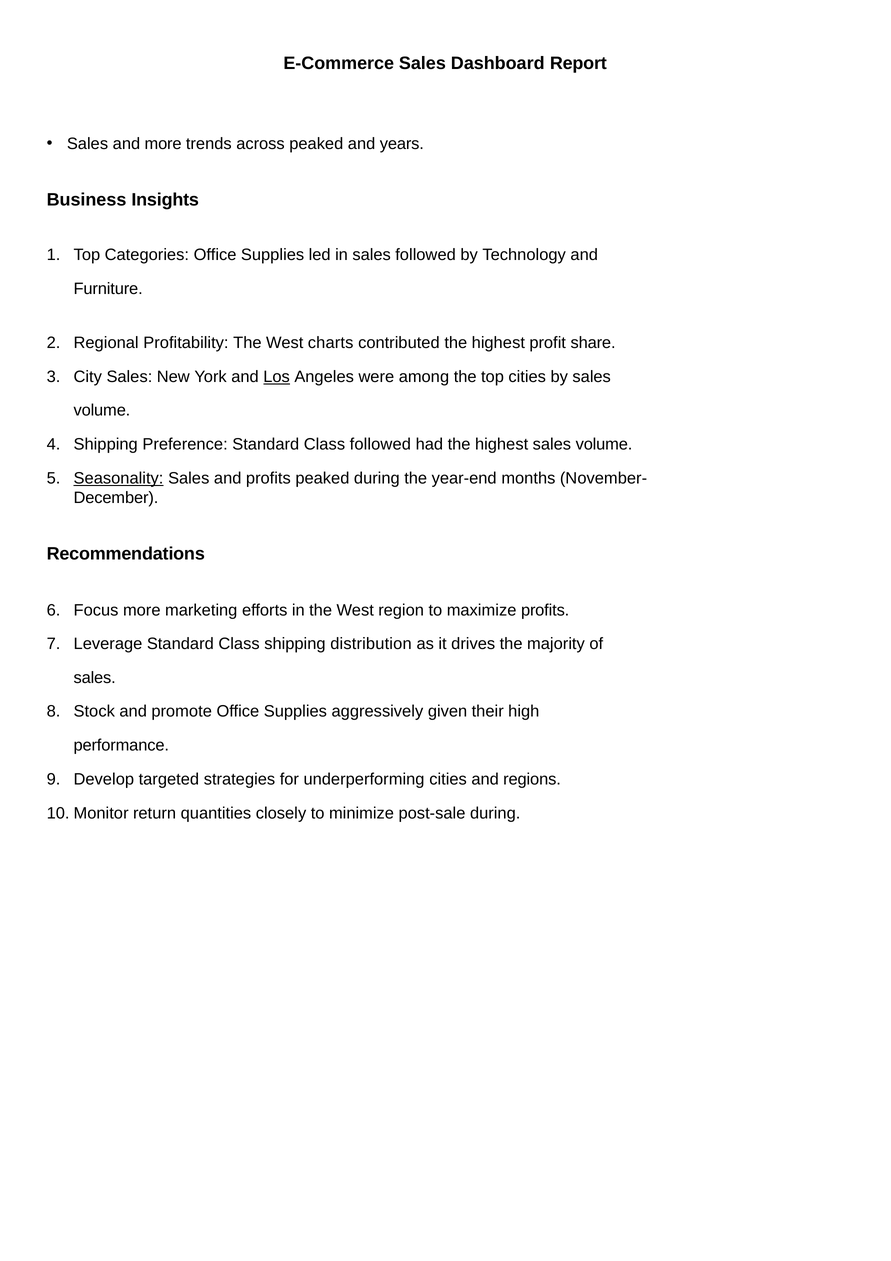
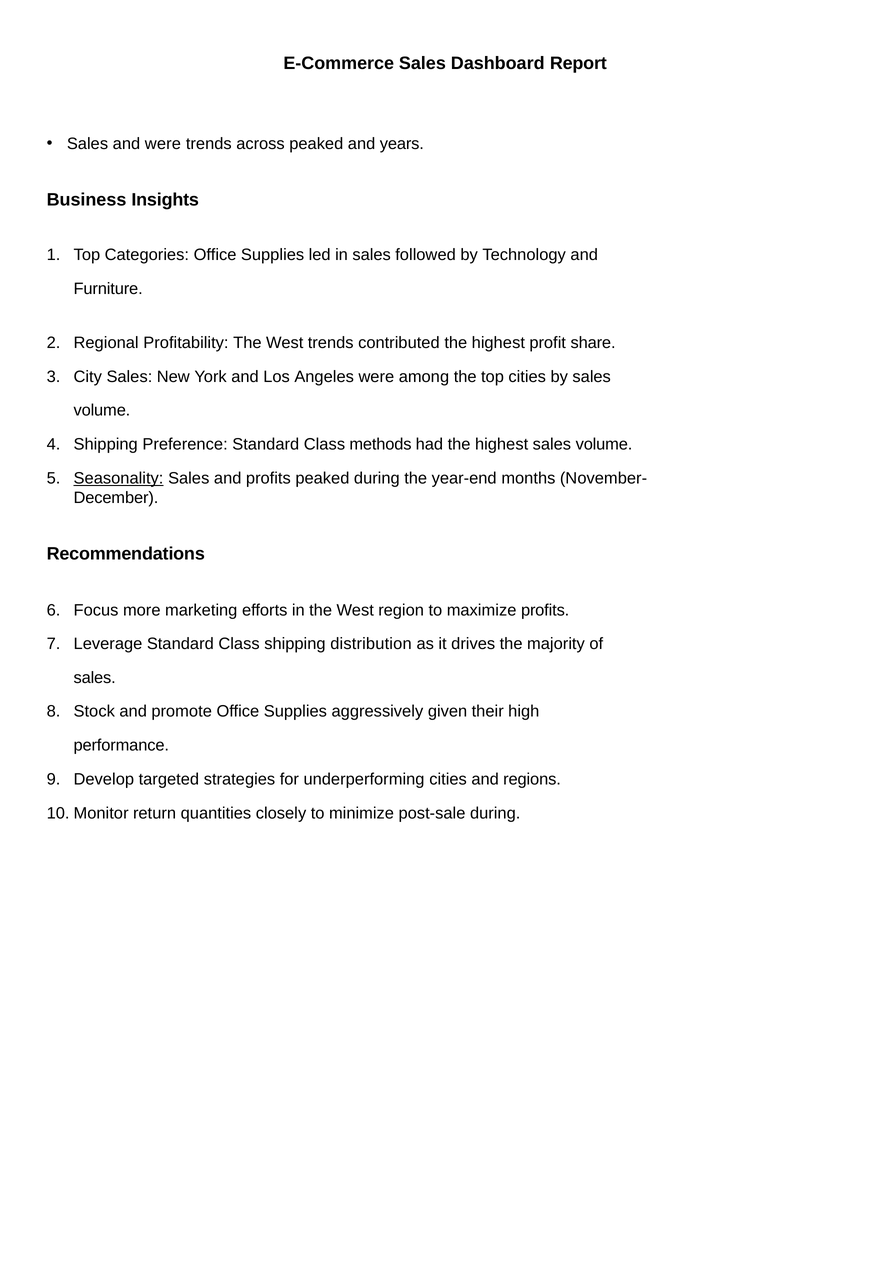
and more: more -> were (163, 144)
West charts: charts -> trends (331, 343)
Los underline: present -> none (277, 377)
Class followed: followed -> methods (380, 444)
